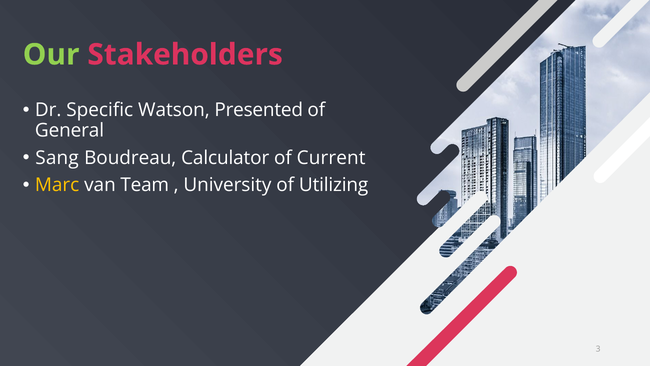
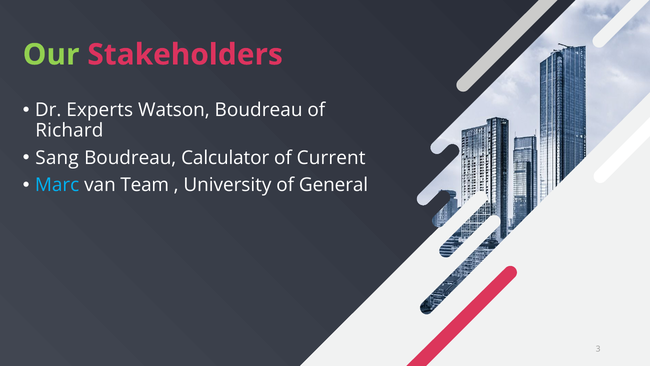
Specific: Specific -> Experts (100, 110)
Watson Presented: Presented -> Boudreau (259, 110)
General: General -> Richard (69, 130)
Marc colour: yellow -> light blue (57, 185)
Utilizing: Utilizing -> General (334, 185)
